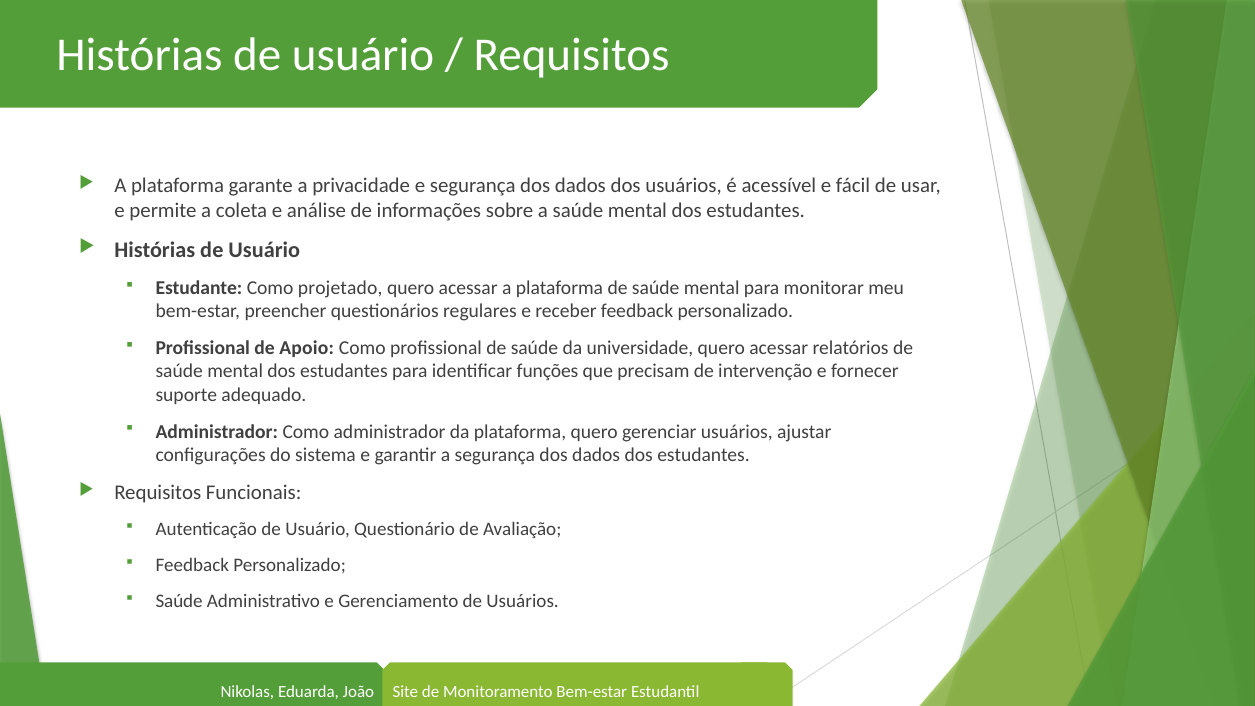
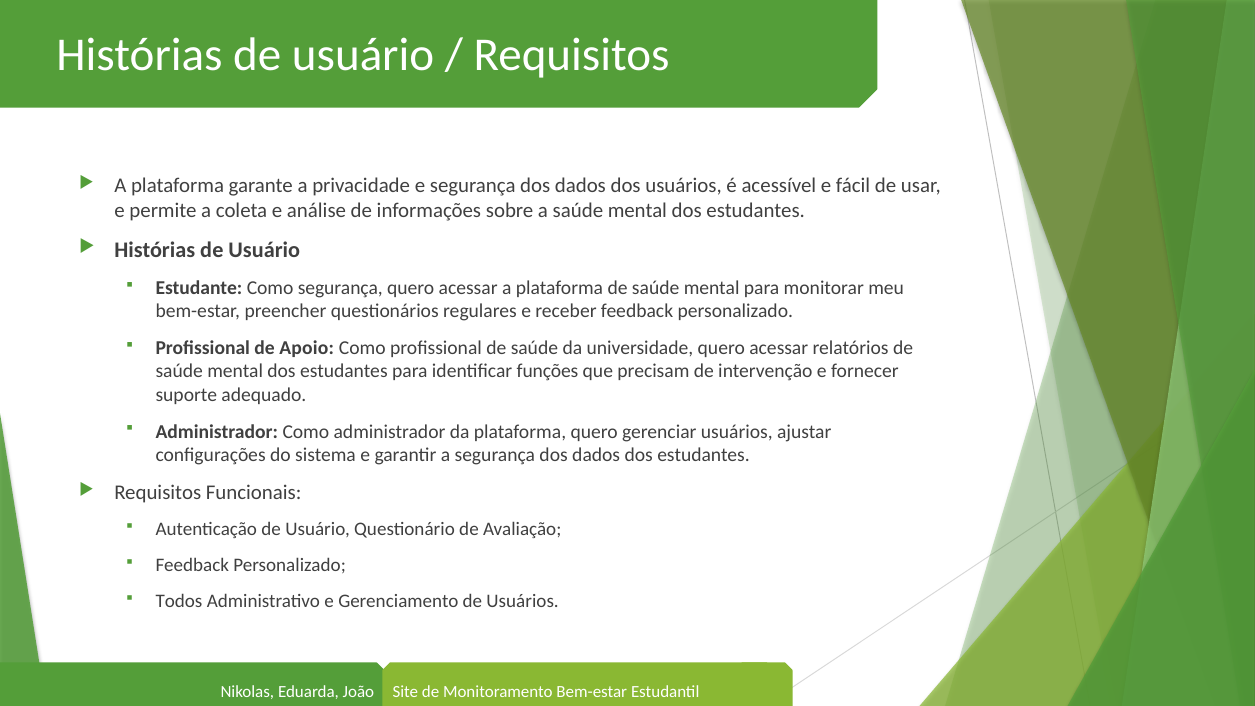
Como projetado: projetado -> segurança (340, 288)
Saúde: Saúde -> Todos (179, 602)
